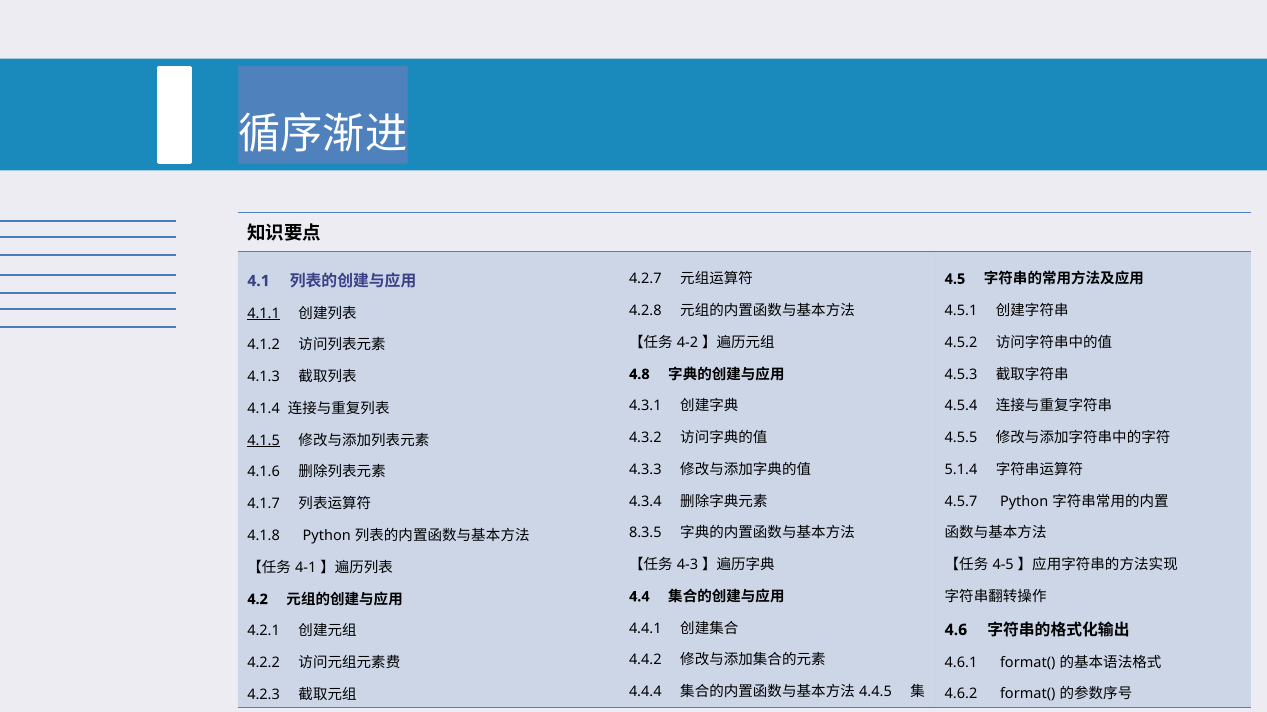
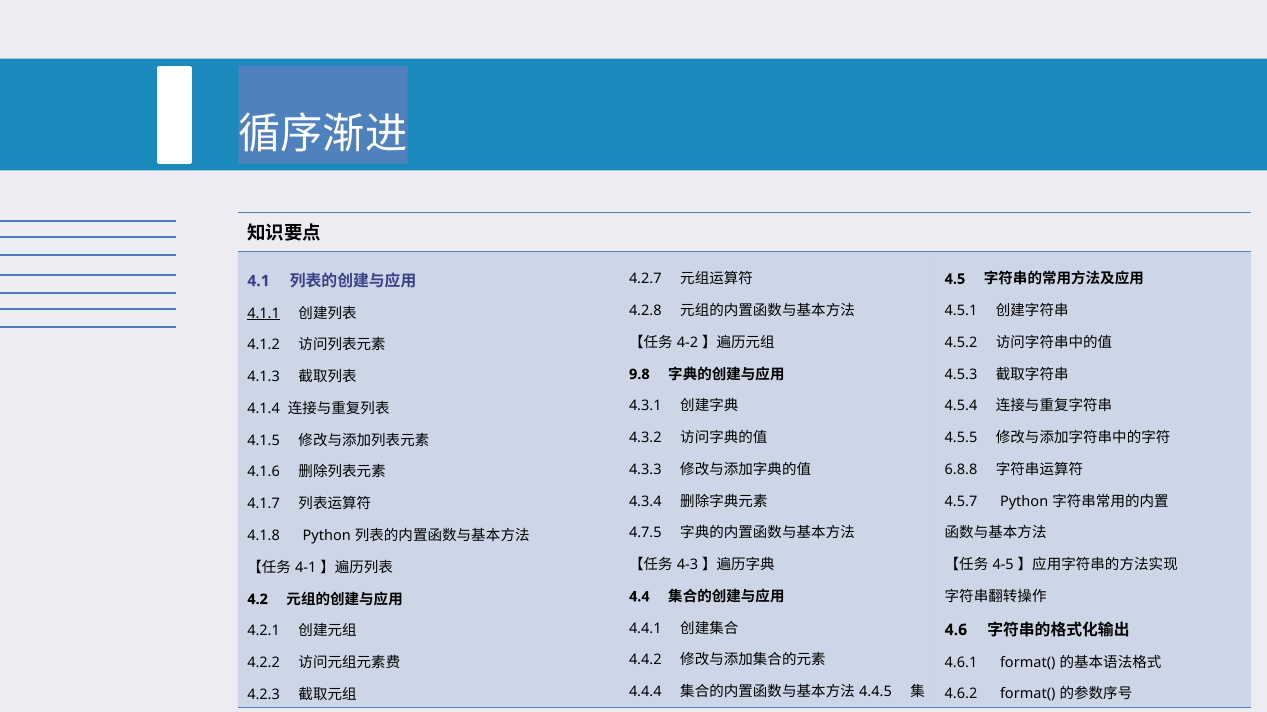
4.8: 4.8 -> 9.8 (639, 375)
4.1.5 underline: present -> none (264, 441)
5.1.4: 5.1.4 -> 6.8.8 (961, 470)
8.3.5: 8.3.5 -> 4.7.5 (645, 533)
